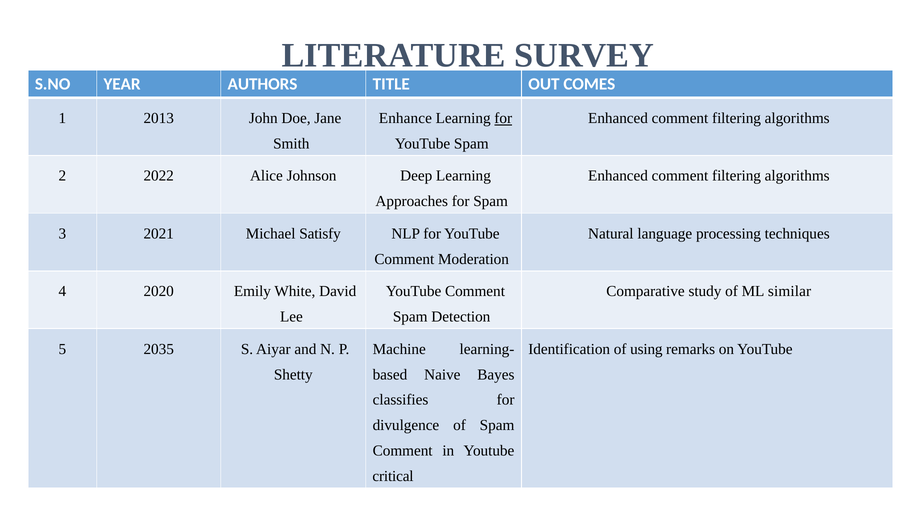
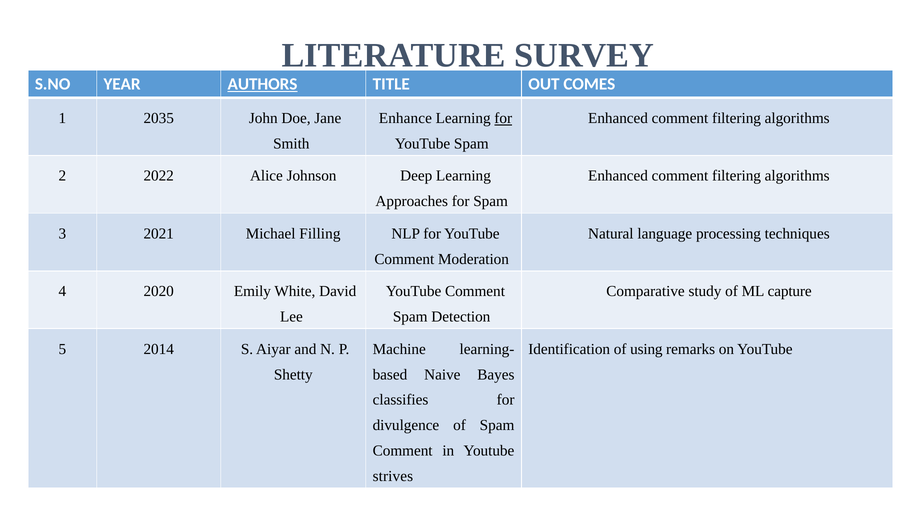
AUTHORS underline: none -> present (263, 84)
2013: 2013 -> 2035 (159, 118)
Satisfy: Satisfy -> Filling (320, 234)
similar: similar -> capture (790, 291)
2035: 2035 -> 2014 (159, 349)
critical: critical -> strives (393, 476)
